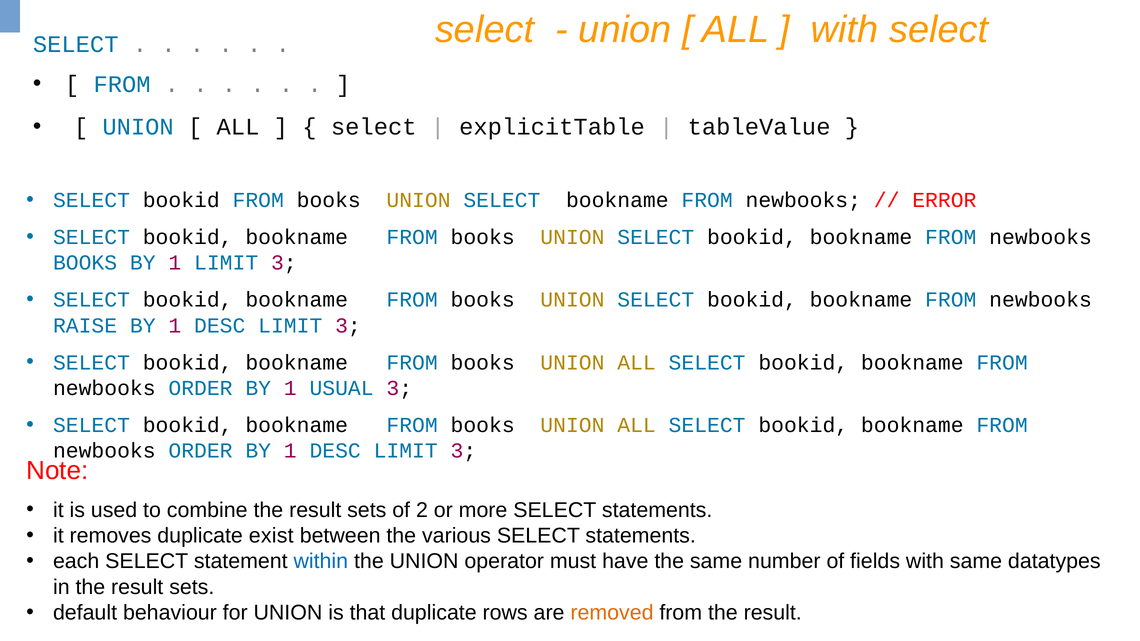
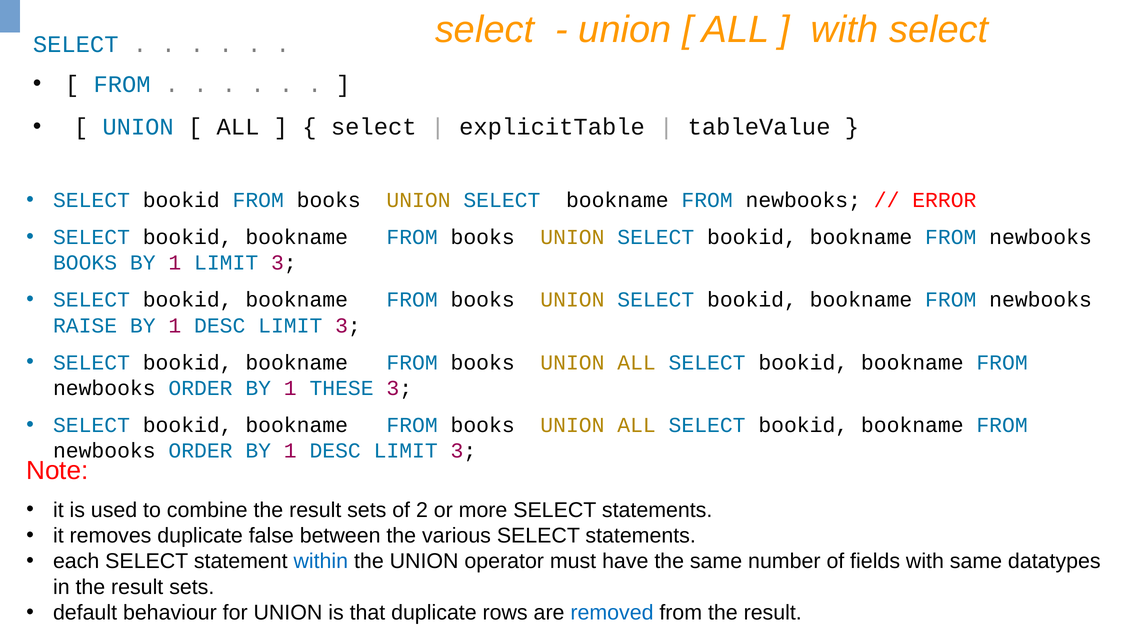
USUAL: USUAL -> THESE (342, 388)
exist: exist -> false (271, 536)
removed colour: orange -> blue (612, 613)
